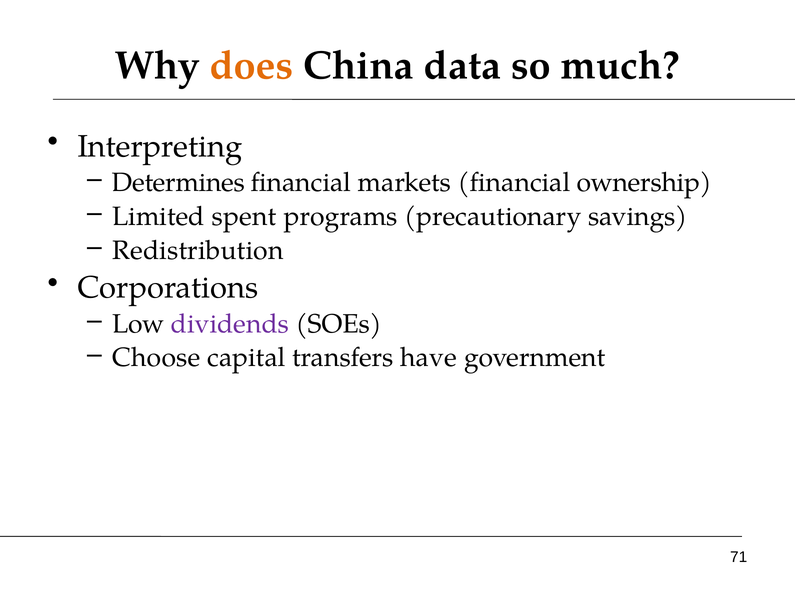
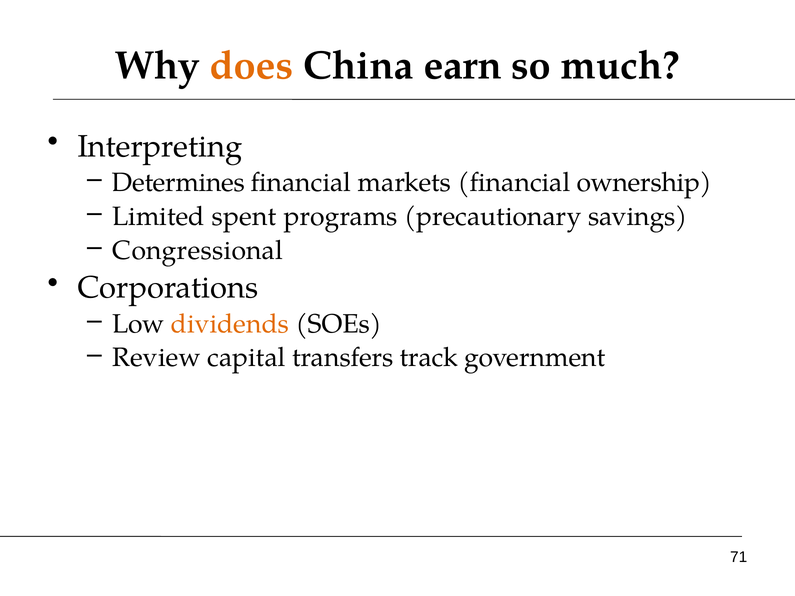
data: data -> earn (463, 66)
Redistribution: Redistribution -> Congressional (198, 251)
dividends colour: purple -> orange (230, 324)
Choose: Choose -> Review (156, 358)
have: have -> track (429, 358)
